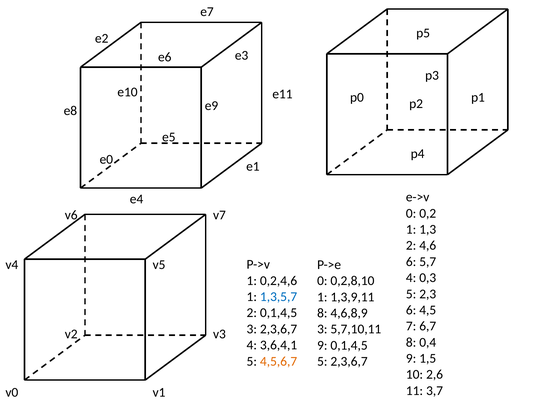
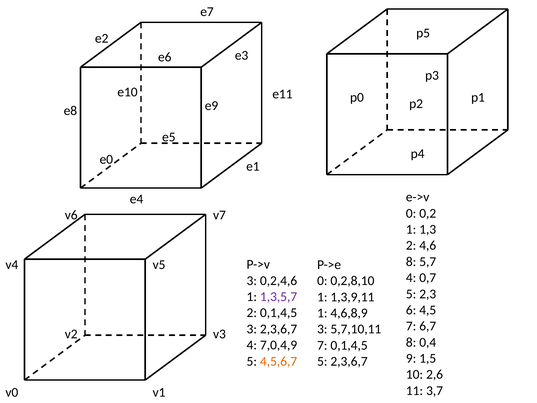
6: 6 -> 8 (411, 262)
0,3: 0,3 -> 0,7 (428, 278)
1: 1 -> 3 (252, 280)
1,3,5,7 colour: blue -> purple (279, 297)
8: 8 -> 1 (322, 313)
3,6,4,1: 3,6,4,1 -> 7,0,4,9 (279, 345)
9: 9 -> 7 (322, 345)
